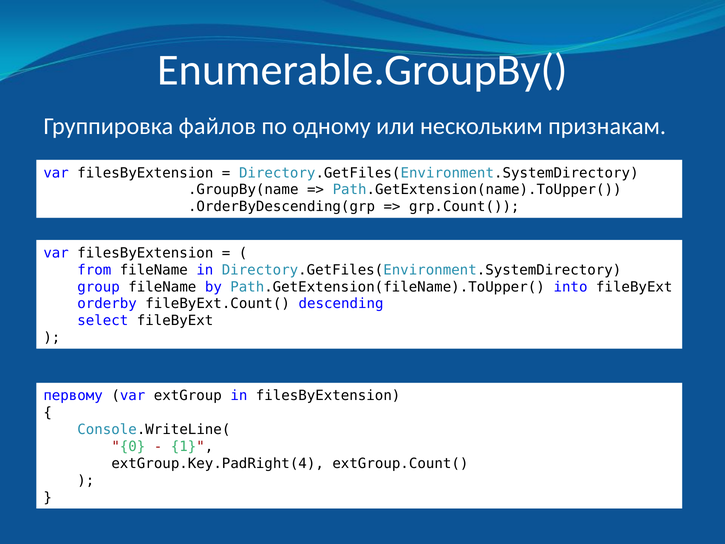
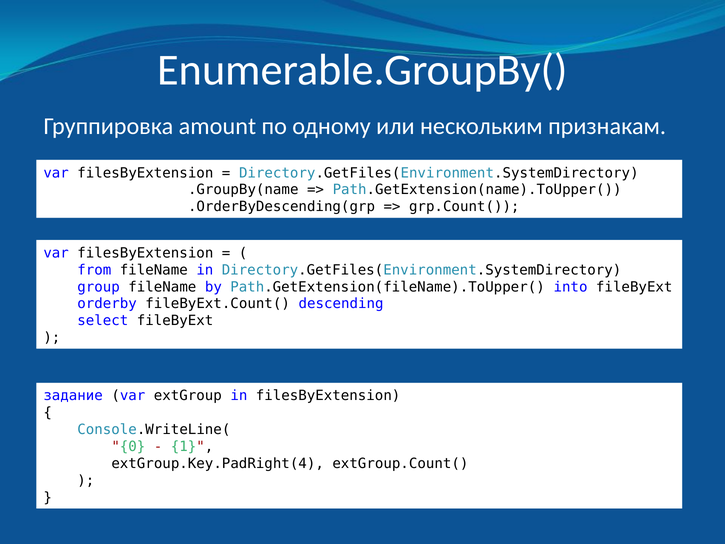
файлов: файлов -> amount (217, 126)
первому: первому -> задание (73, 396)
